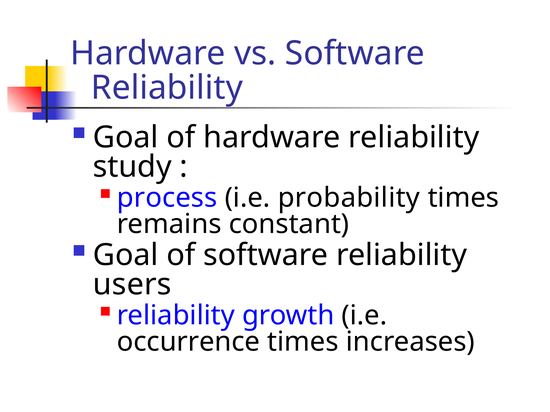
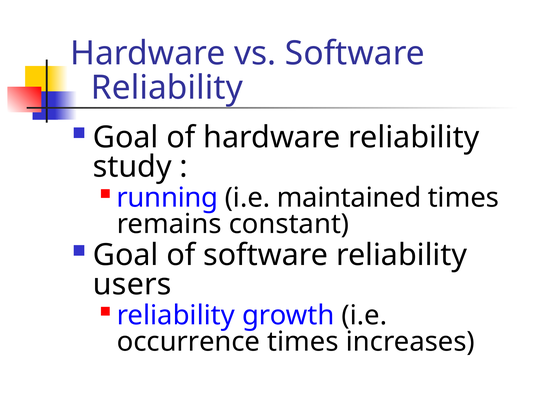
process: process -> running (167, 198)
probability: probability -> maintained (349, 198)
